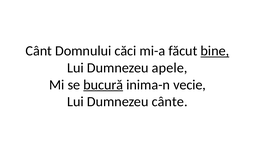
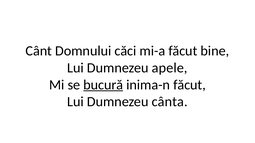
bine underline: present -> none (215, 51)
inima-n vecie: vecie -> făcut (189, 85)
cânte: cânte -> cânta (170, 102)
